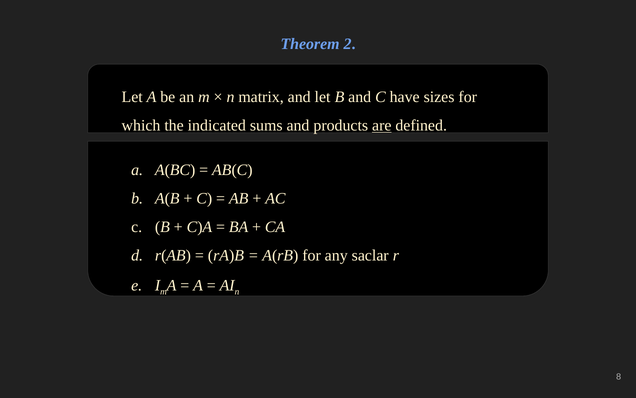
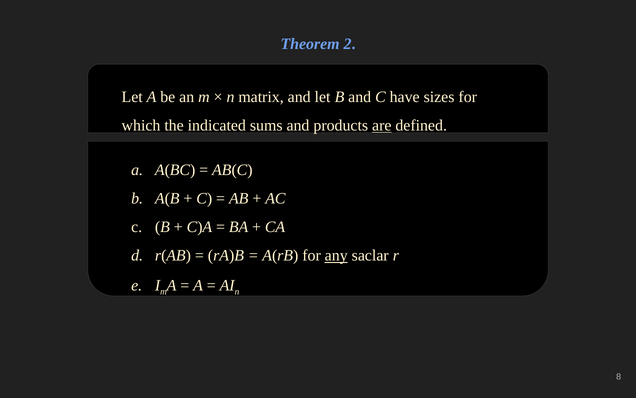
any underline: none -> present (336, 255)
